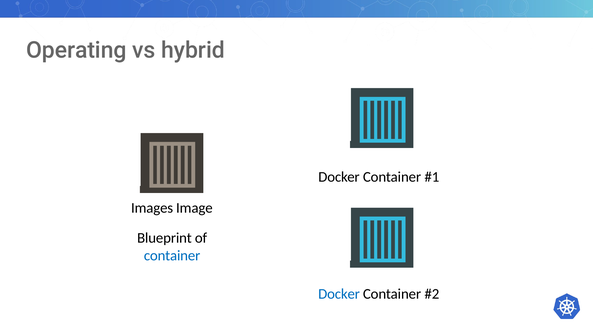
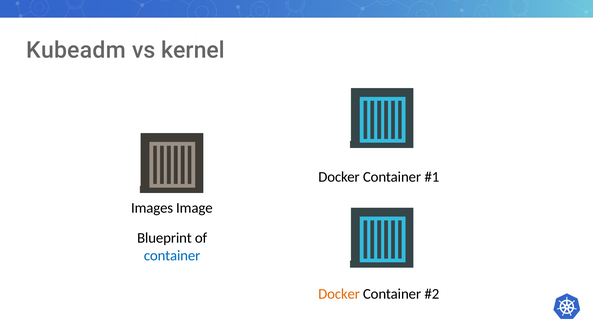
Operating: Operating -> Kubeadm (76, 50)
hybrid: hybrid -> kernel (193, 50)
Docker colour: blue -> orange (339, 294)
